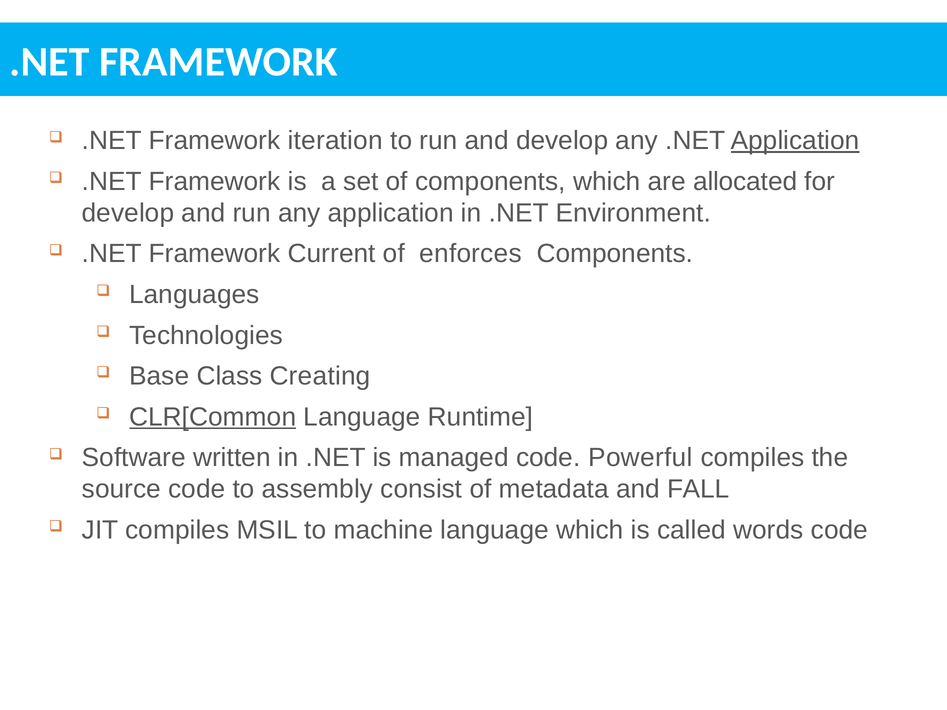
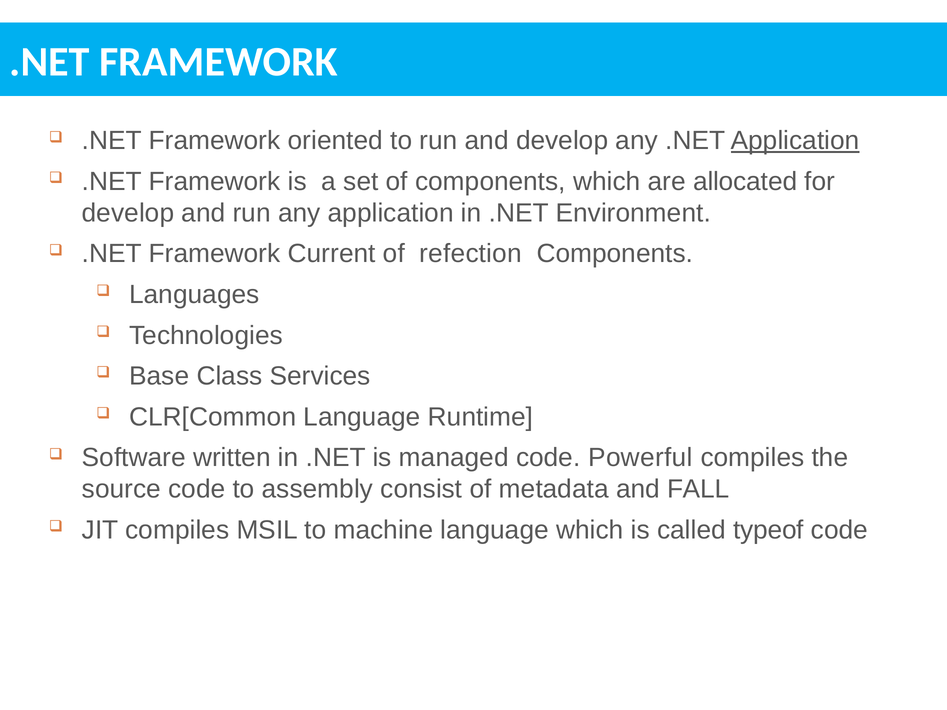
iteration: iteration -> oriented (335, 141)
enforces: enforces -> refection (471, 254)
Creating: Creating -> Services (320, 376)
CLR[Common underline: present -> none (213, 417)
words: words -> typeof (768, 530)
